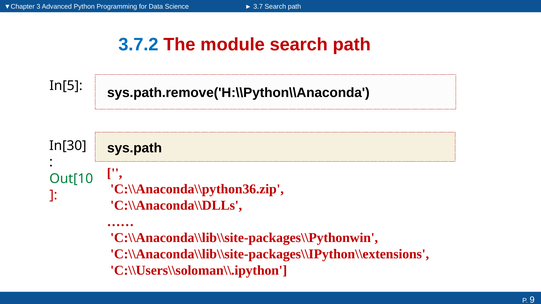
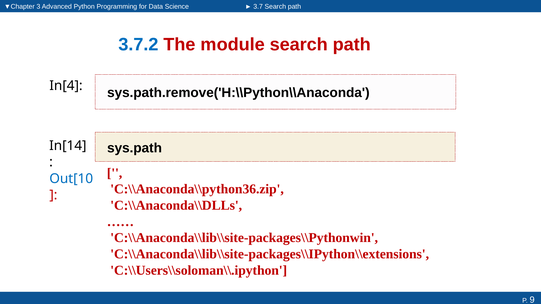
In[5: In[5 -> In[4 (66, 86)
In[30: In[30 -> In[14 (68, 146)
Out[10 colour: green -> blue (71, 179)
